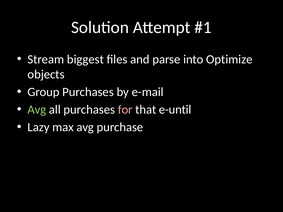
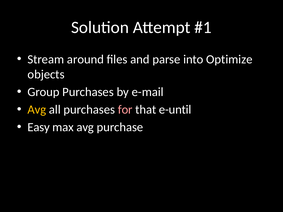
biggest: biggest -> around (85, 59)
Avg colour: light green -> yellow (37, 110)
Lazy: Lazy -> Easy (39, 127)
